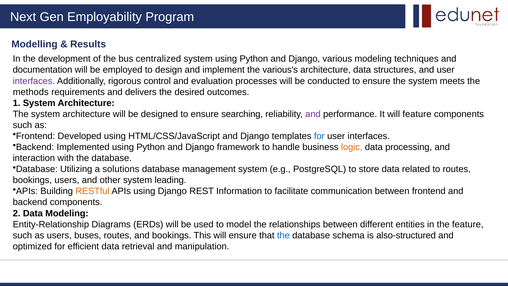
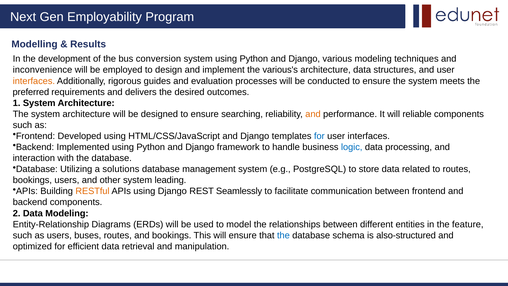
centralized: centralized -> conversion (158, 59)
documentation: documentation -> inconvenience (42, 70)
interfaces colour: purple -> orange (34, 81)
control: control -> guides (157, 81)
methods: methods -> preferred (31, 92)
and colour: purple -> orange (313, 114)
will feature: feature -> reliable (417, 114)
logic colour: orange -> blue (352, 147)
Information: Information -> Seamlessly (239, 191)
